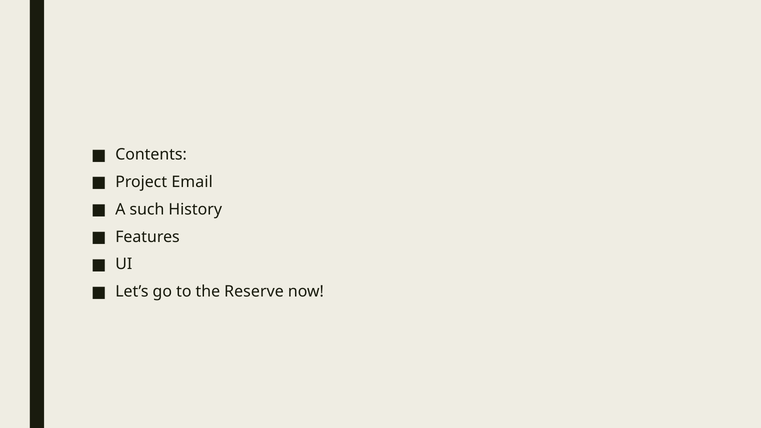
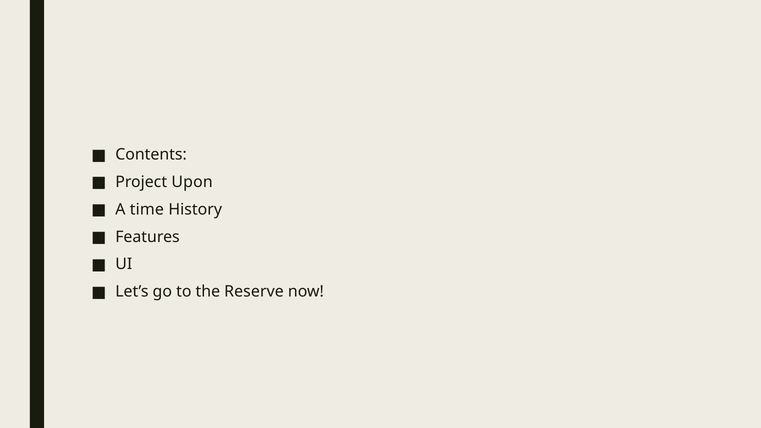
Email: Email -> Upon (192, 182)
such: such -> time (147, 209)
